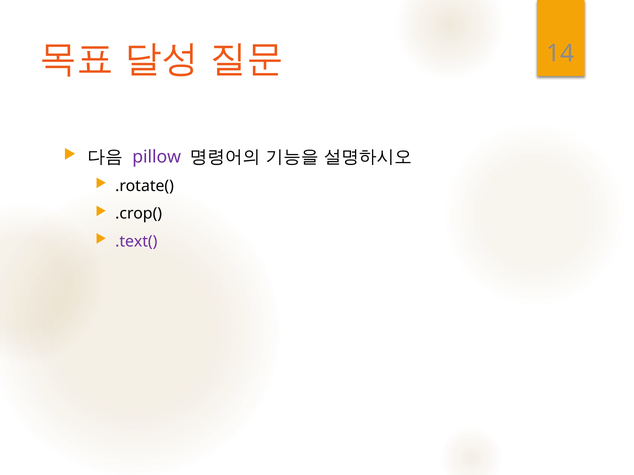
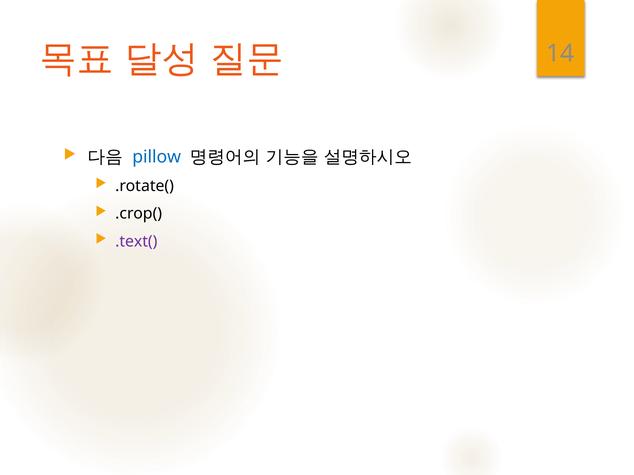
pillow colour: purple -> blue (157, 157)
